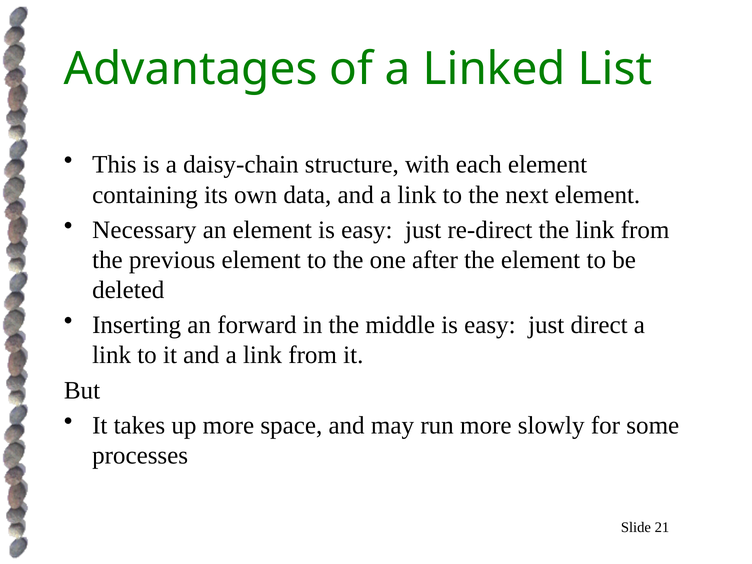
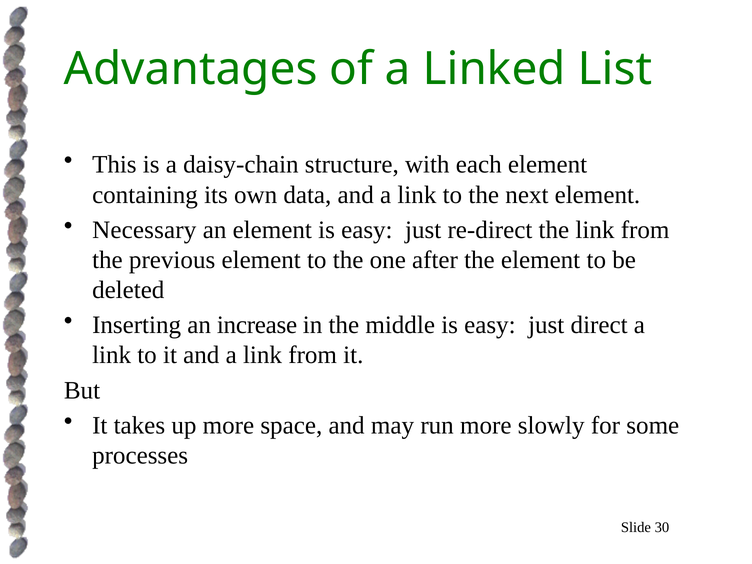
forward: forward -> increase (257, 325)
21: 21 -> 30 (662, 527)
